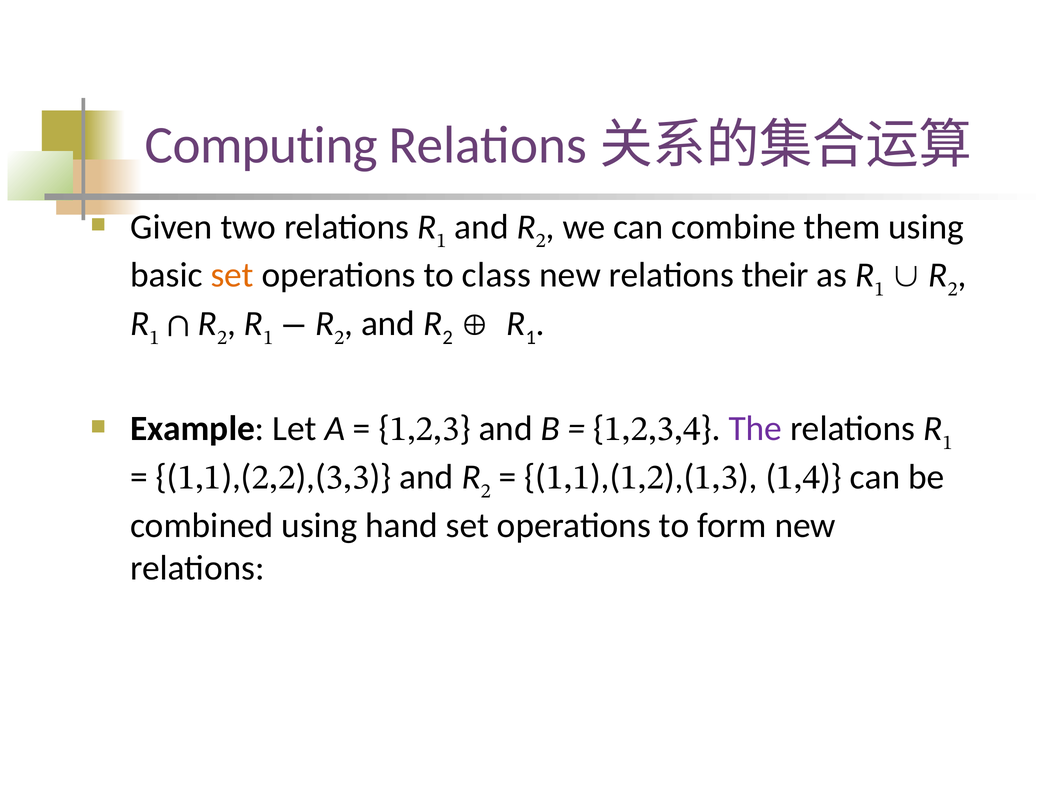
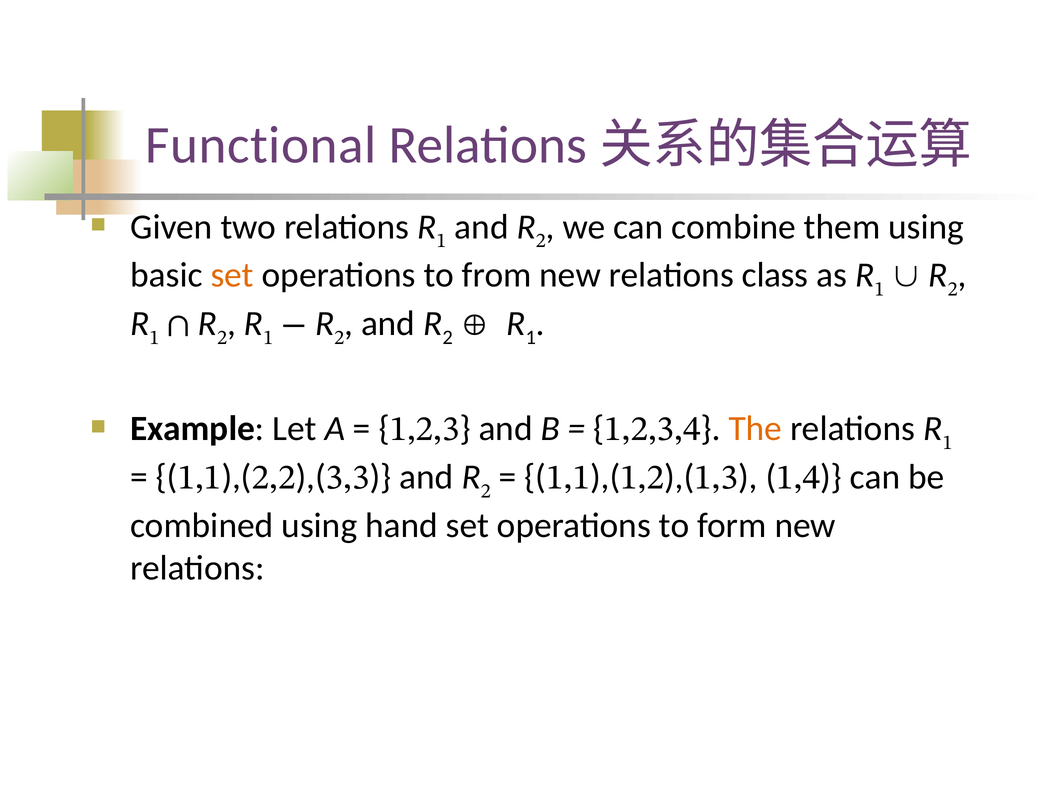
Computing: Computing -> Functional (261, 145)
class: class -> from (497, 275)
their: their -> class (775, 275)
The colour: purple -> orange (755, 429)
